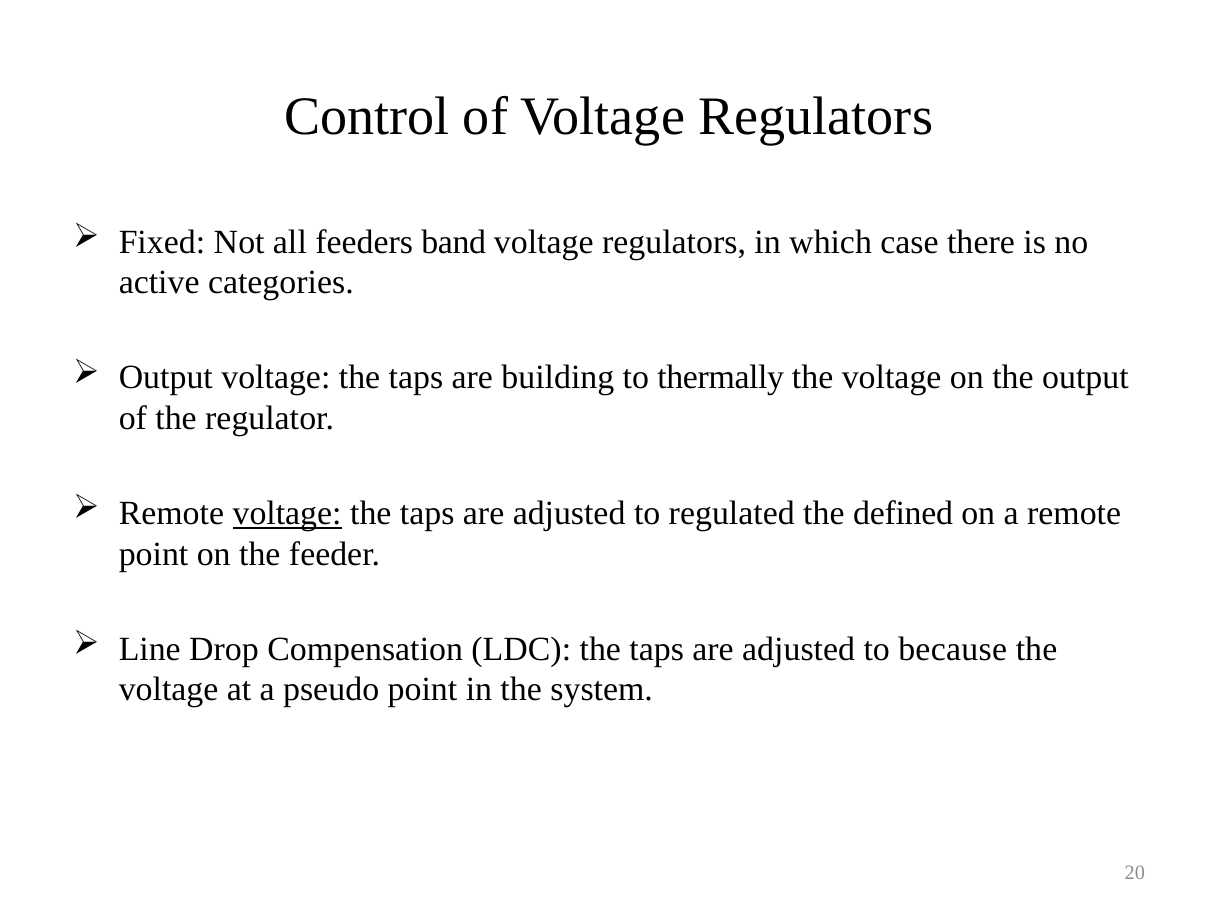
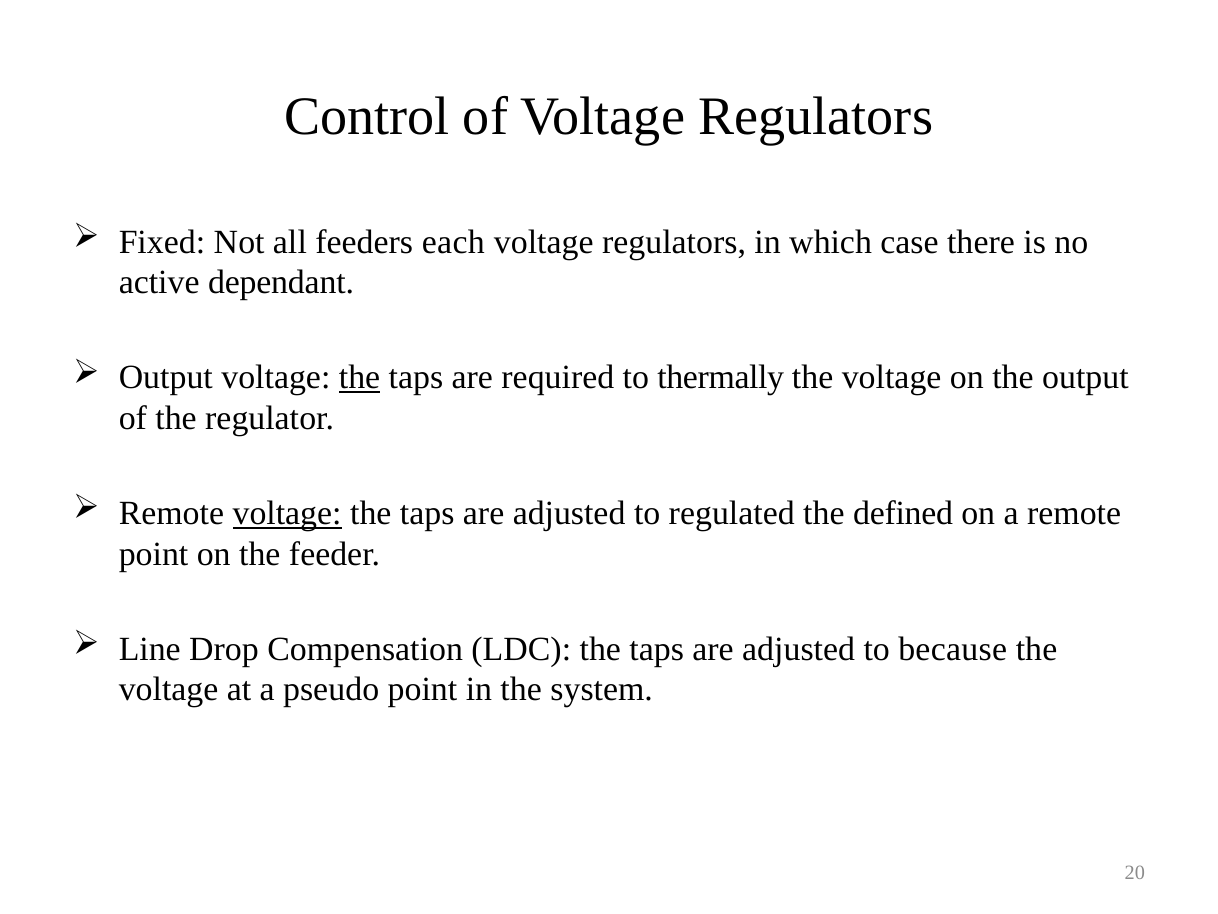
band: band -> each (453, 242)
categories: categories -> dependant (281, 283)
the underline: none -> present (360, 377)
building: building -> required (558, 377)
